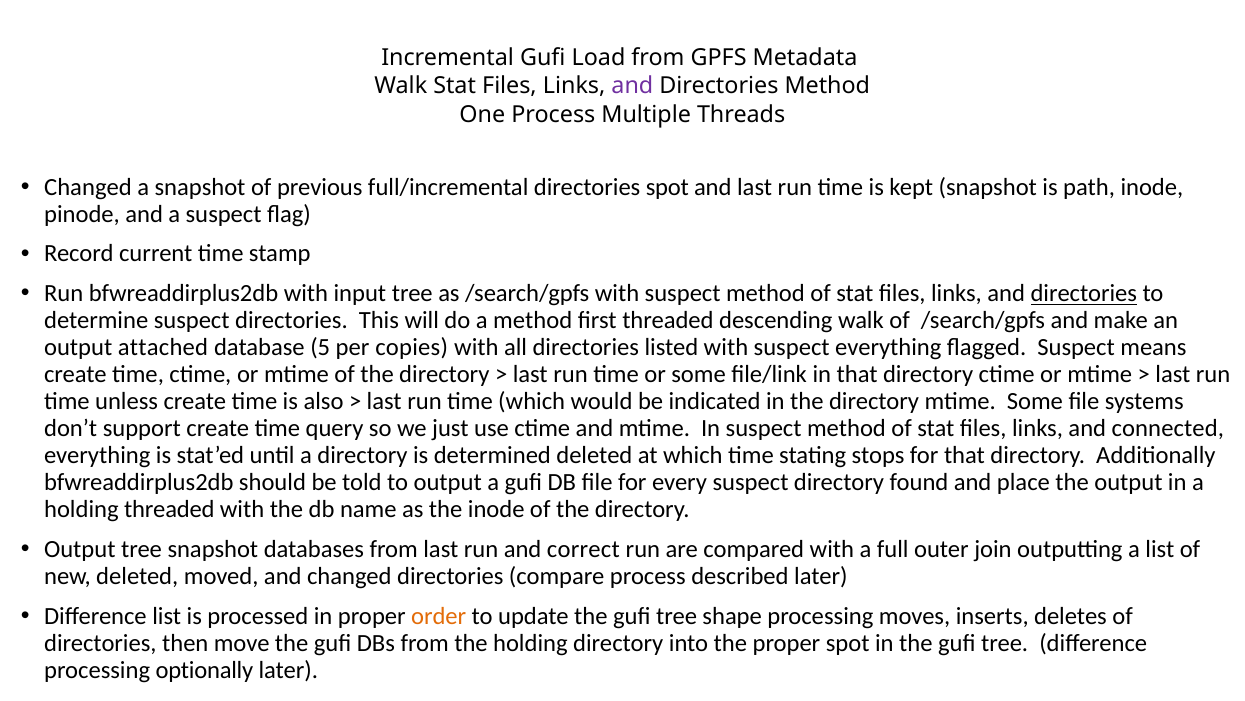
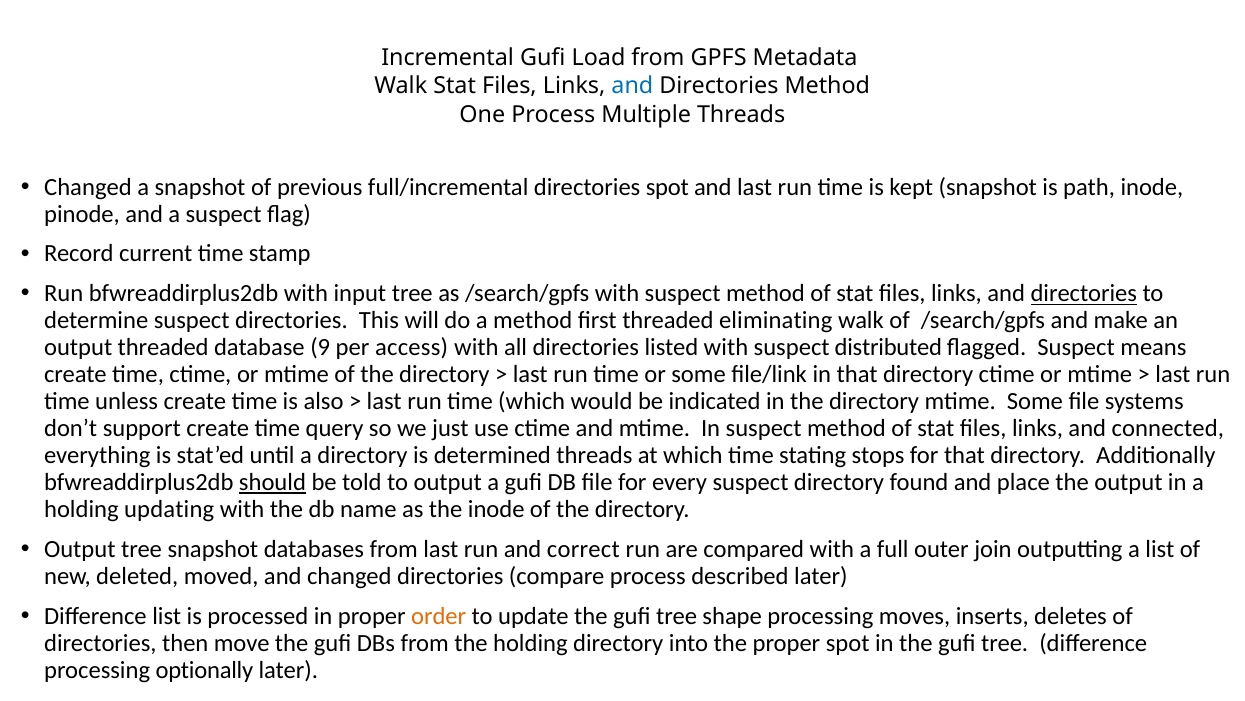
and colour: purple -> blue (632, 86)
descending: descending -> eliminating (776, 320)
output attached: attached -> threaded (163, 347)
5: 5 -> 9 (320, 347)
copies: copies -> access (412, 347)
suspect everything: everything -> distributed (888, 347)
determined deleted: deleted -> threads (594, 455)
should underline: none -> present (272, 482)
holding threaded: threaded -> updating (169, 509)
